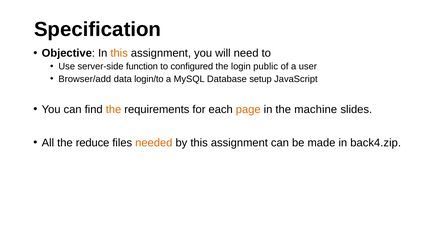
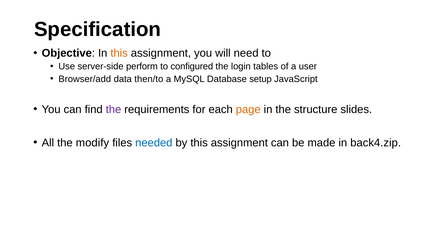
function: function -> perform (142, 67)
public: public -> tables (266, 67)
login/to: login/to -> then/to (149, 79)
the colour: orange -> purple (113, 109)
machine: machine -> structure (316, 109)
reduce: reduce -> modify (92, 143)
needed colour: orange -> blue (154, 143)
